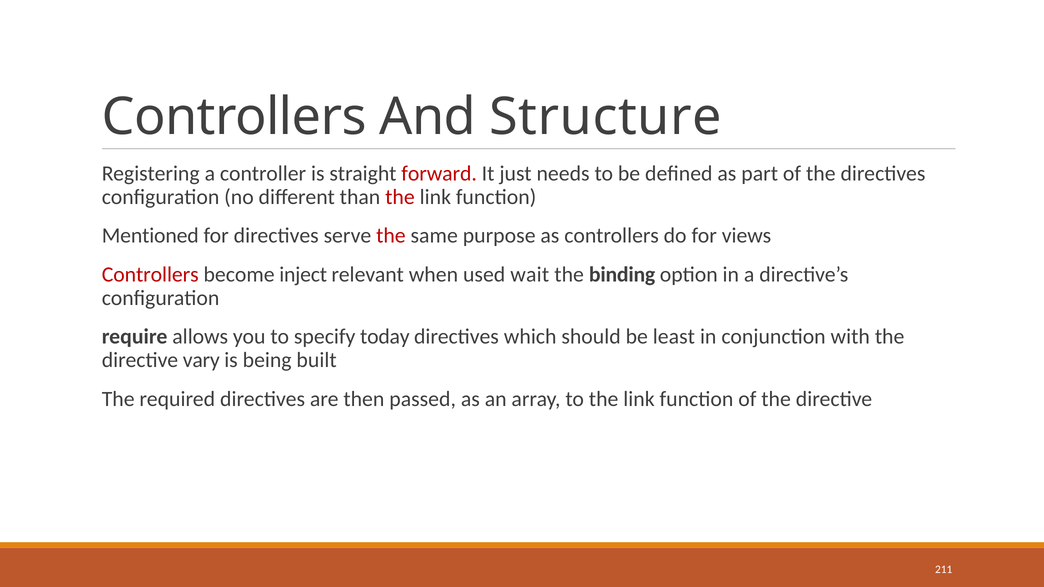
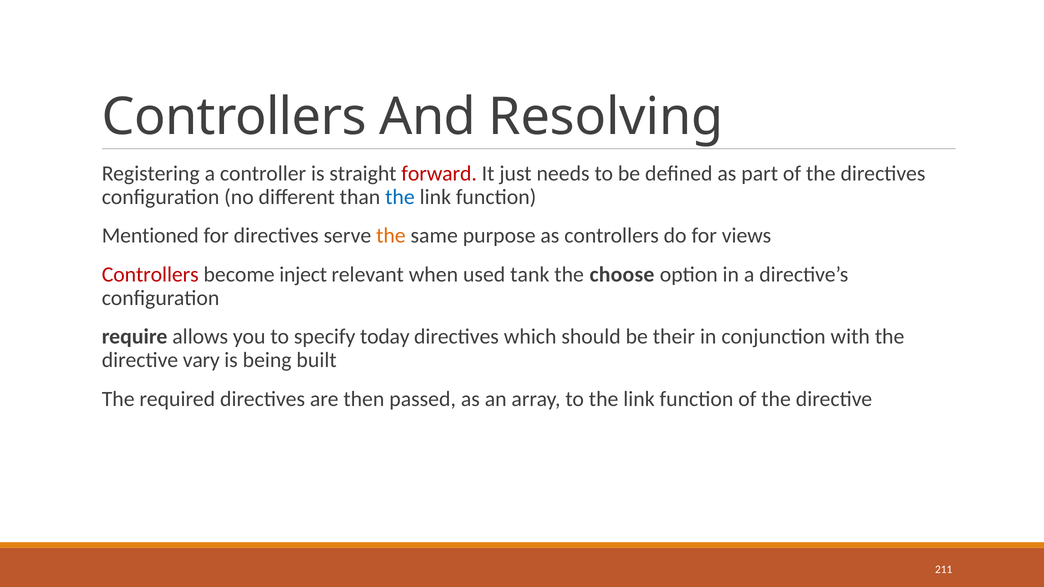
Structure: Structure -> Resolving (606, 117)
the colour: red -> blue (400, 197)
the colour: red -> orange (391, 236)
wait: wait -> tank (530, 275)
binding: binding -> choose (622, 275)
least: least -> their (674, 337)
